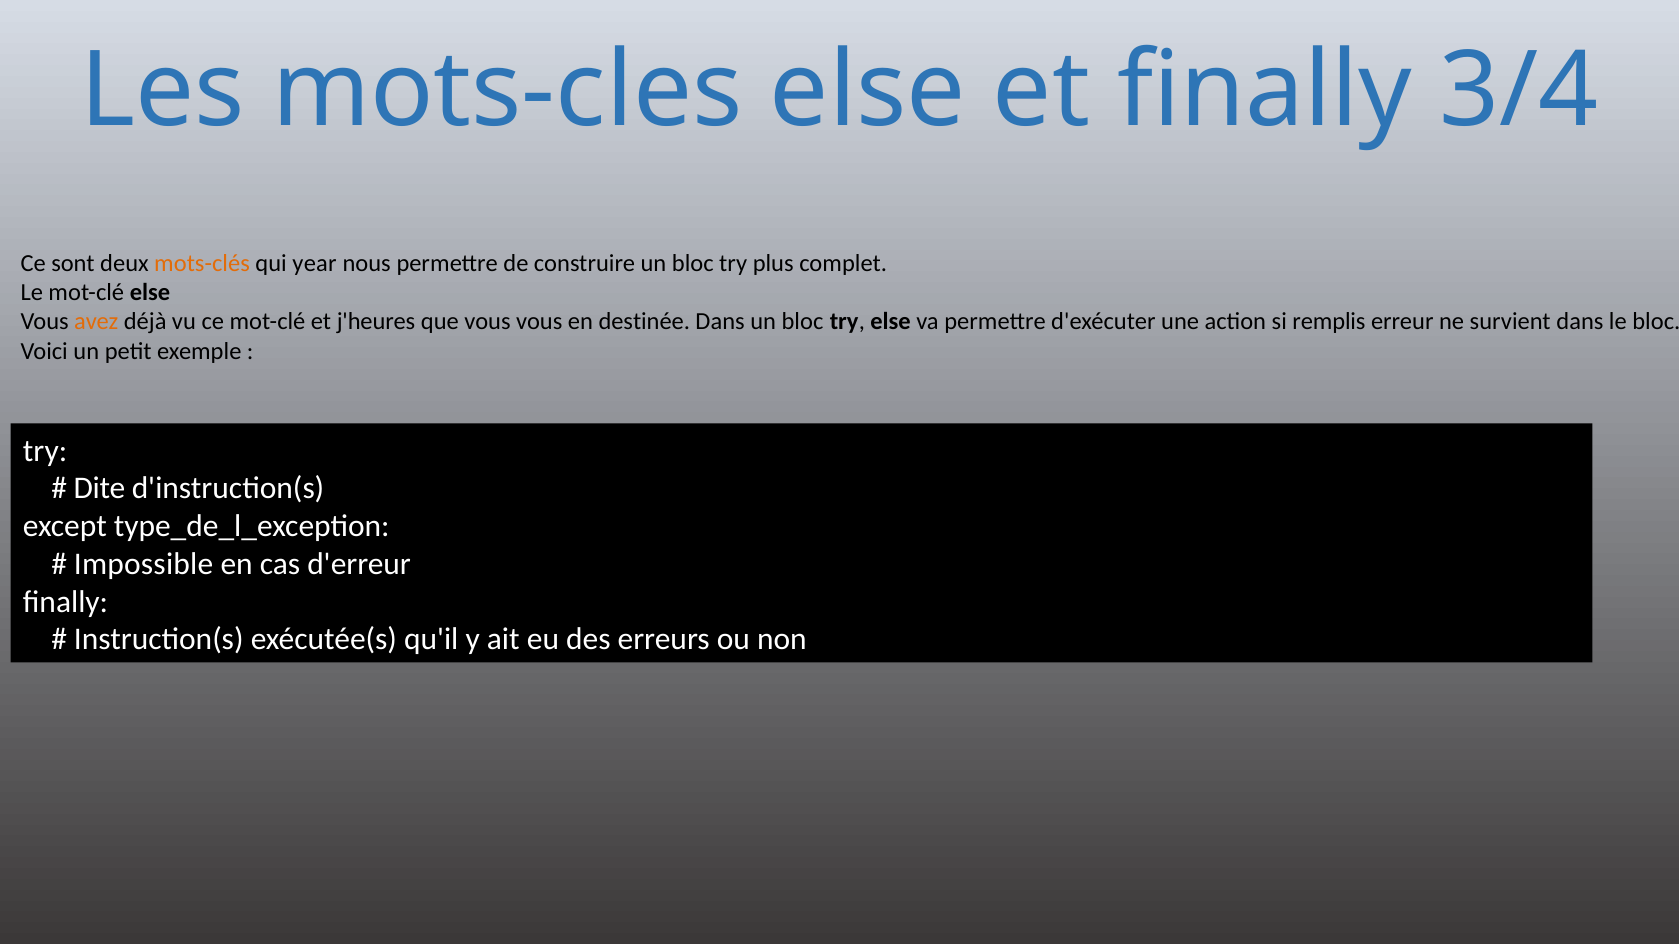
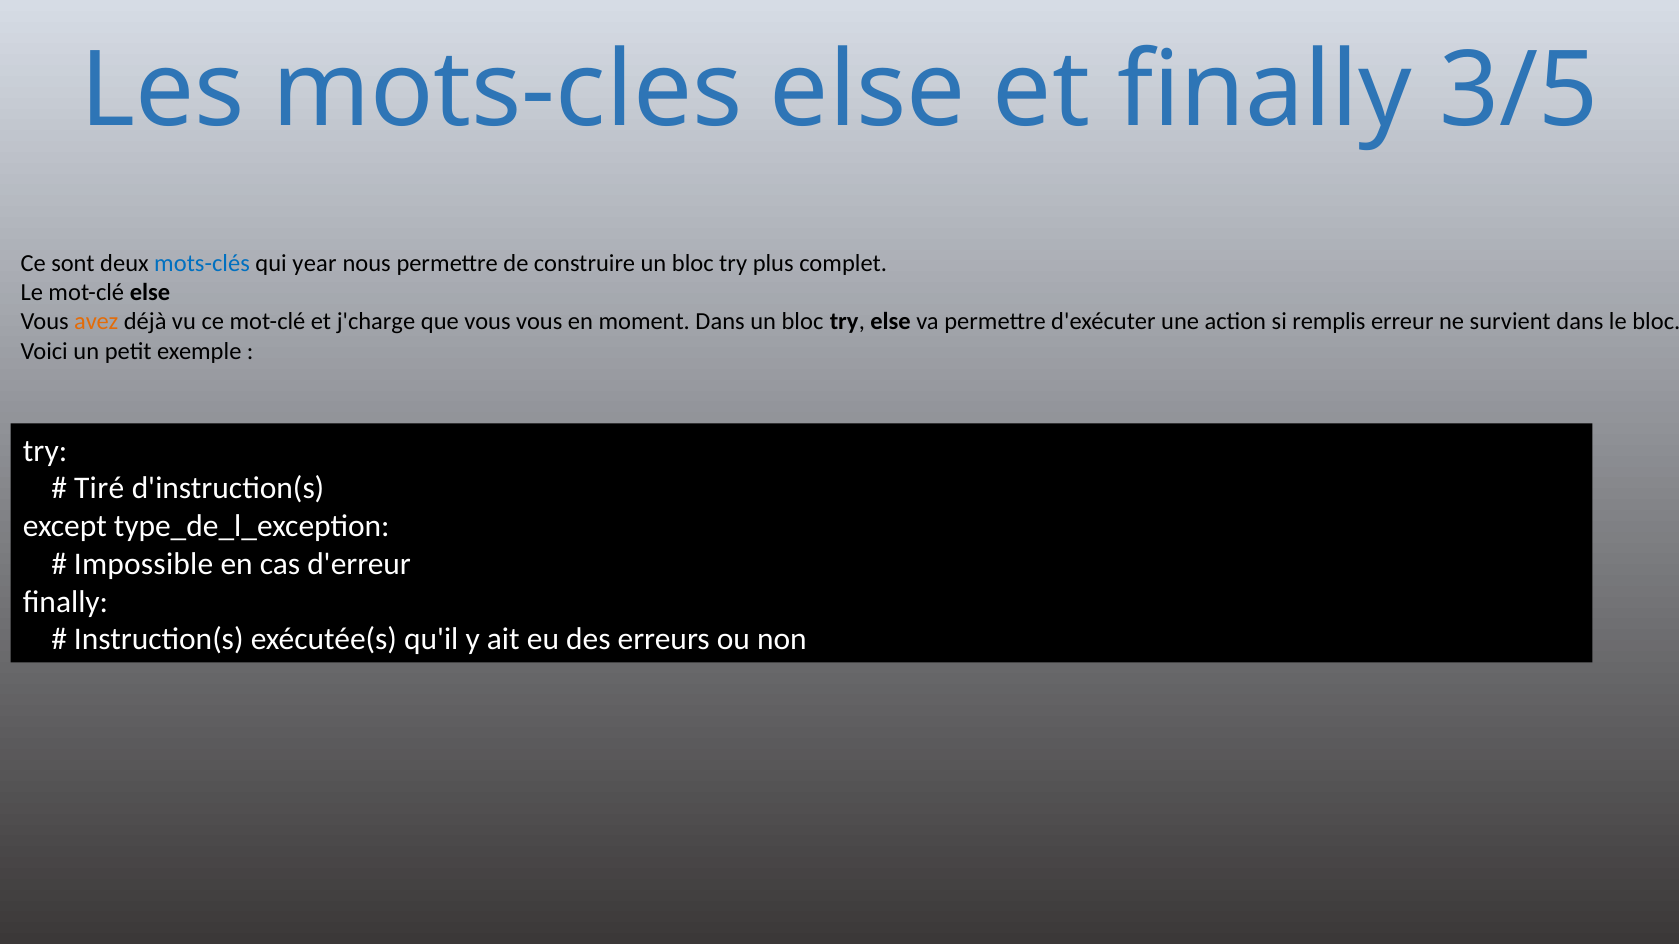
3/4: 3/4 -> 3/5 (1519, 91)
mots-clés colour: orange -> blue (202, 263)
j'heures: j'heures -> j'charge (376, 322)
destinée: destinée -> moment (644, 322)
Dite: Dite -> Tiré (99, 489)
